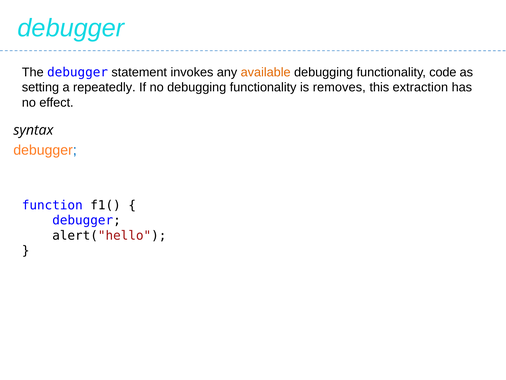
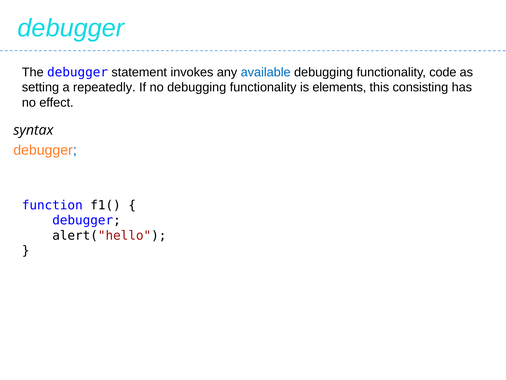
available colour: orange -> blue (266, 72)
removes: removes -> elements (339, 87)
extraction: extraction -> consisting (420, 87)
